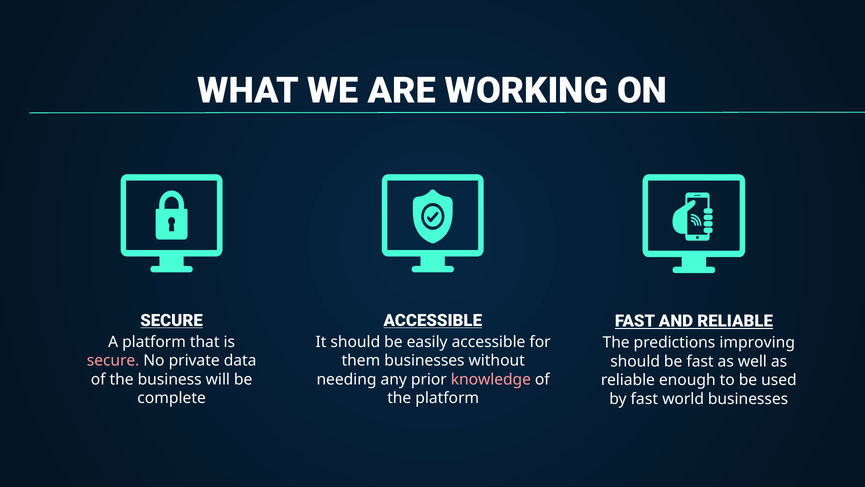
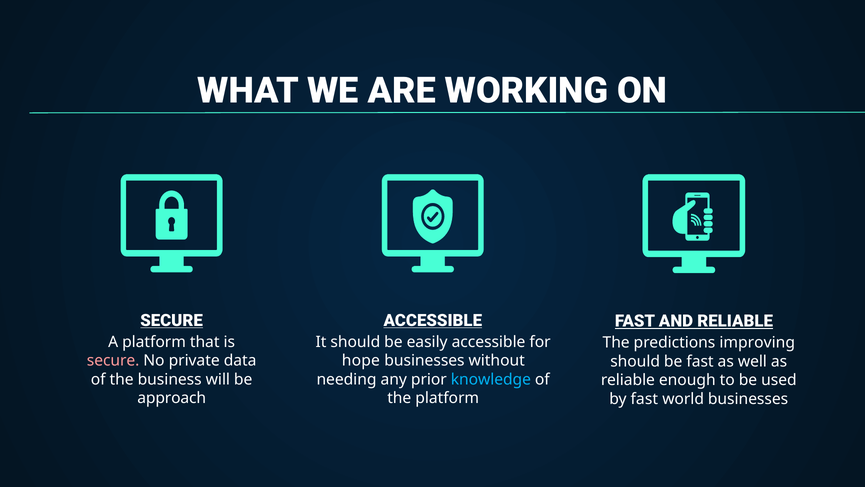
them: them -> hope (361, 360)
knowledge colour: pink -> light blue (491, 379)
complete: complete -> approach (172, 398)
